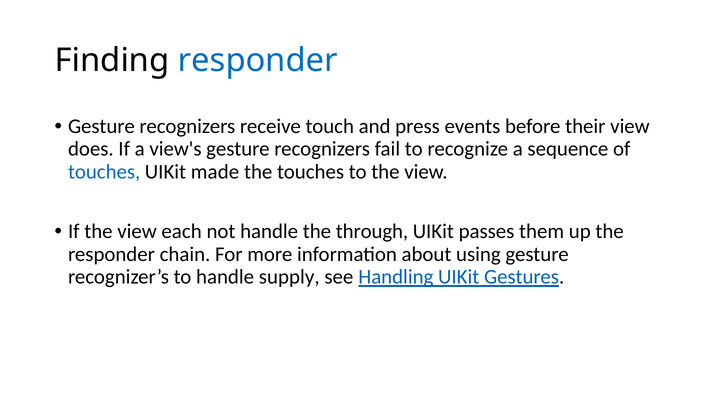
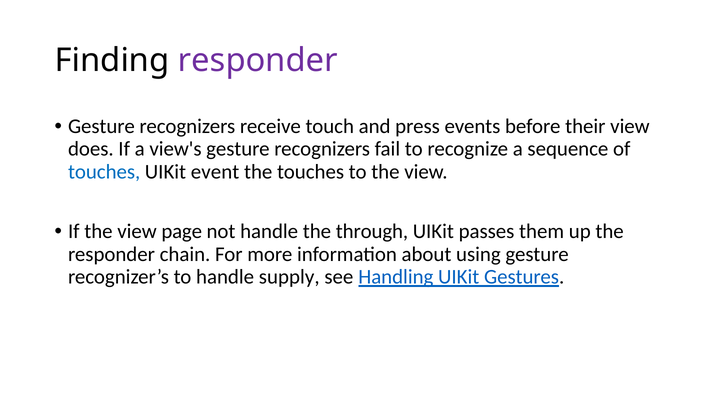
responder colour: blue -> purple (258, 60)
made: made -> event (215, 172)
each: each -> page (182, 231)
